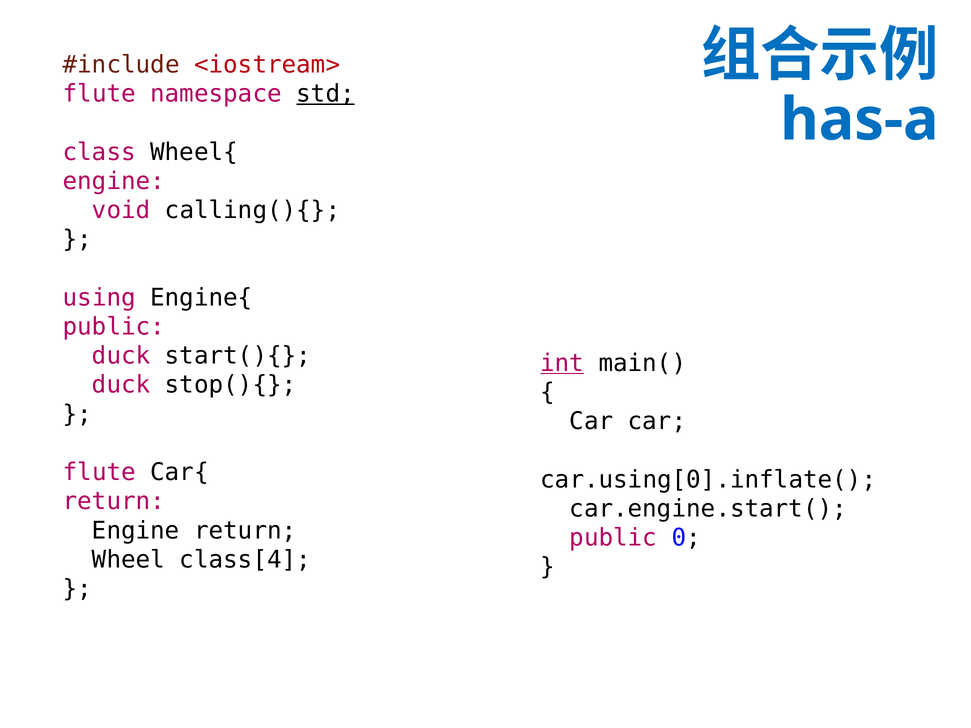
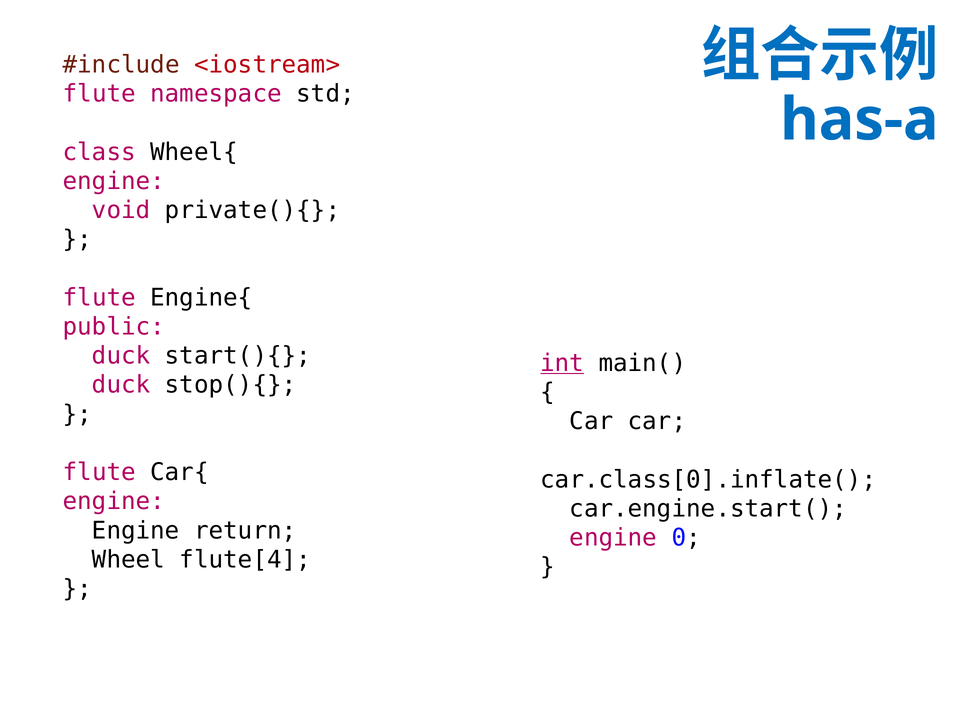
std underline: present -> none (326, 94)
calling(){: calling(){ -> private(){ (253, 210)
using: using -> flute (99, 298)
car.using[0].inflate(: car.using[0].inflate( -> car.class[0].inflate( (708, 480)
return: return -> engine (114, 502)
public: public -> engine (613, 538)
class[4: class[4 -> flute[4 (245, 560)
